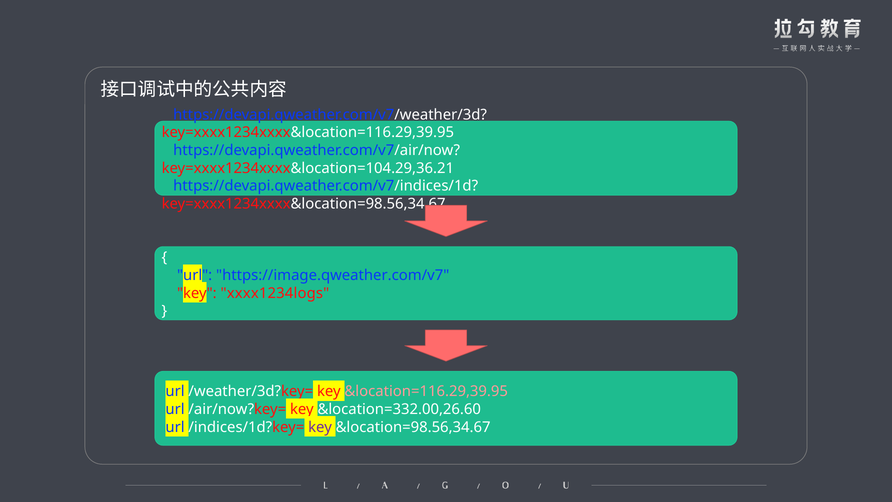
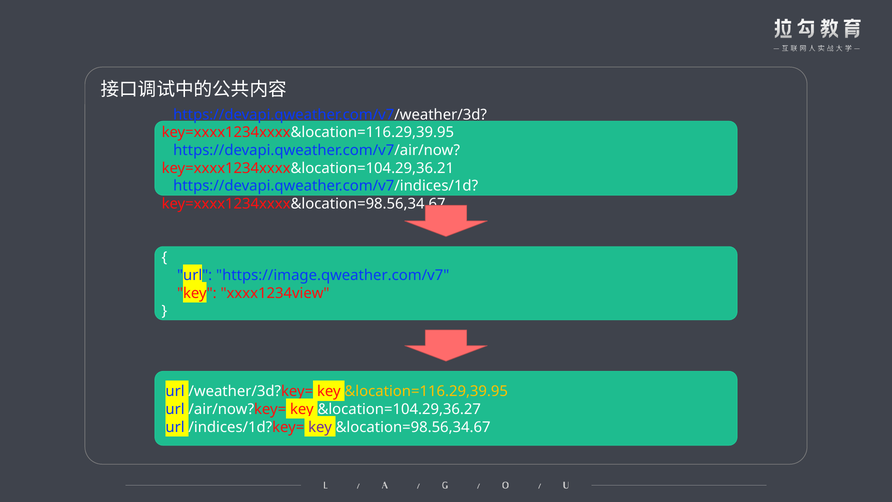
xxxx1234logs: xxxx1234logs -> xxxx1234view (275, 293)
&location=116.29,39.95 colour: pink -> yellow (426, 391)
&location=332.00,26.60: &location=332.00,26.60 -> &location=104.29,36.27 (399, 409)
